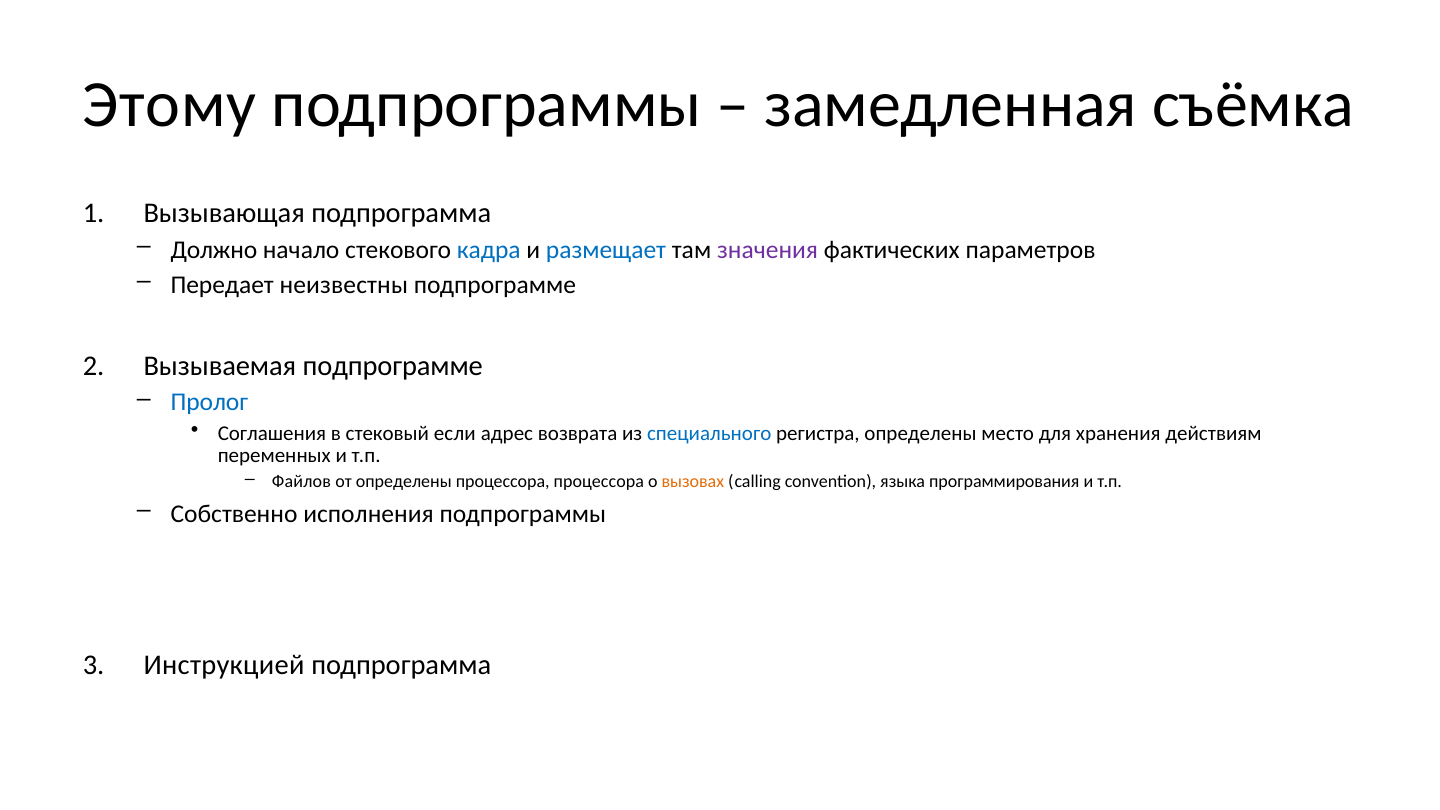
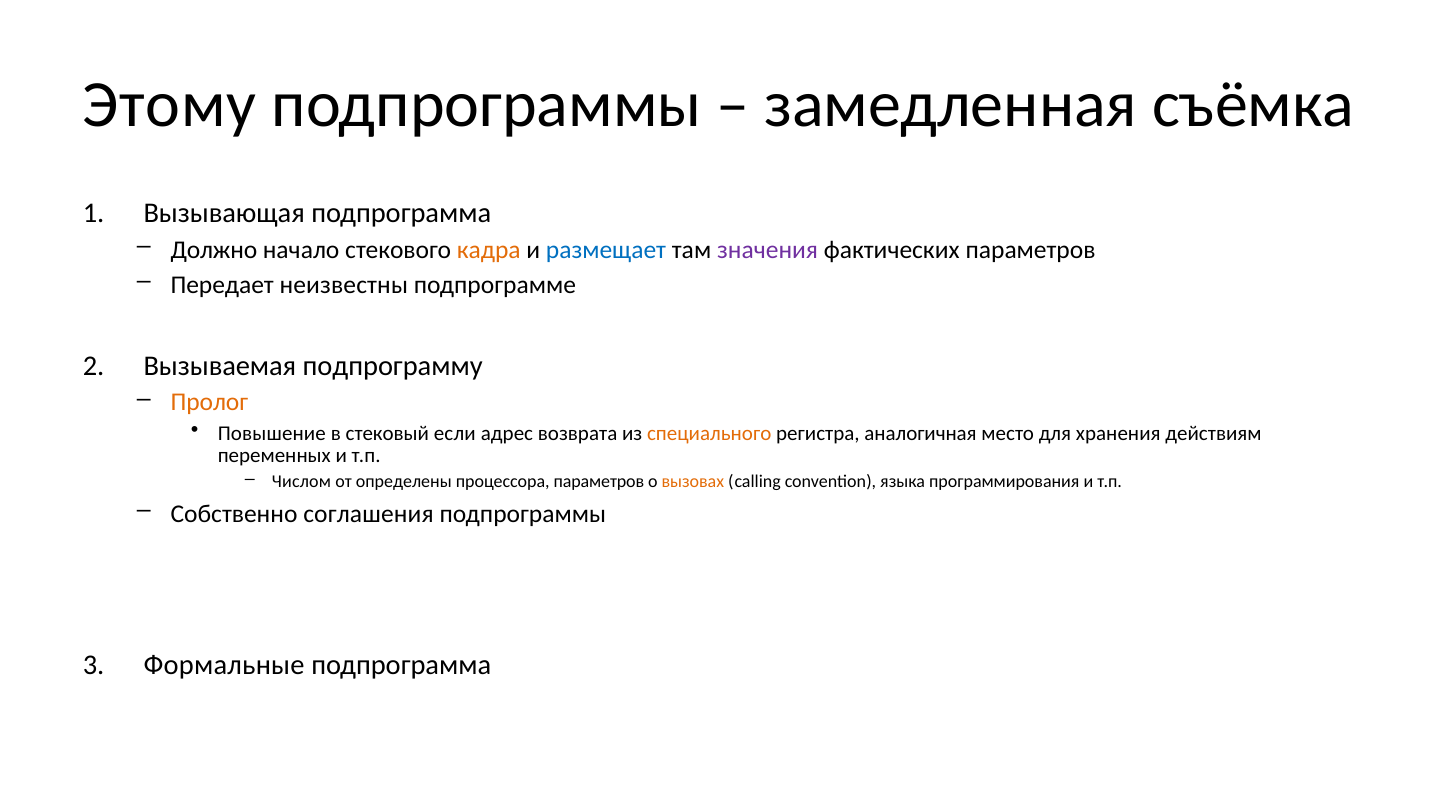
кадра colour: blue -> orange (489, 250)
Вызываемая подпрограмме: подпрограмме -> подпрограмму (393, 366)
Пролог colour: blue -> orange (209, 402)
Соглашения: Соглашения -> Повышение (272, 433)
специального colour: blue -> orange (709, 433)
регистра определены: определены -> аналогичная (921, 433)
Файлов: Файлов -> Числом (301, 482)
процессора процессора: процессора -> параметров (599, 482)
исполнения: исполнения -> соглашения (368, 514)
Инструкцией: Инструкцией -> Формальные (224, 665)
